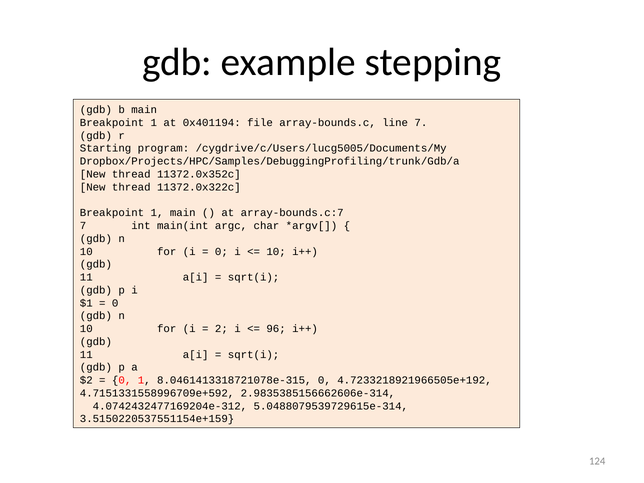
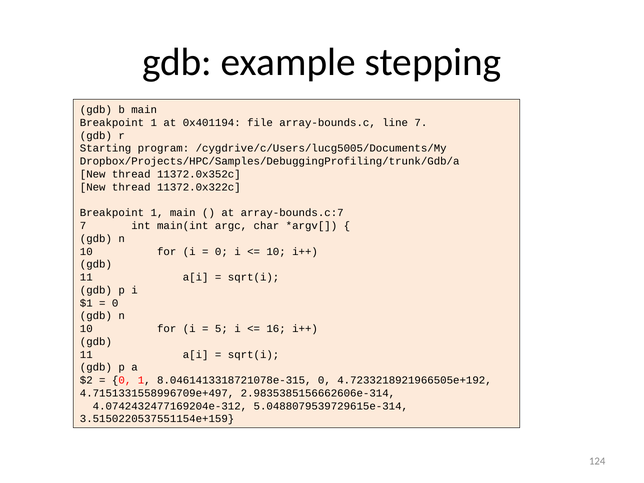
2: 2 -> 5 (221, 329)
96: 96 -> 16 (276, 329)
4.7151331558996709e+592: 4.7151331558996709e+592 -> 4.7151331558996709e+497 (157, 393)
